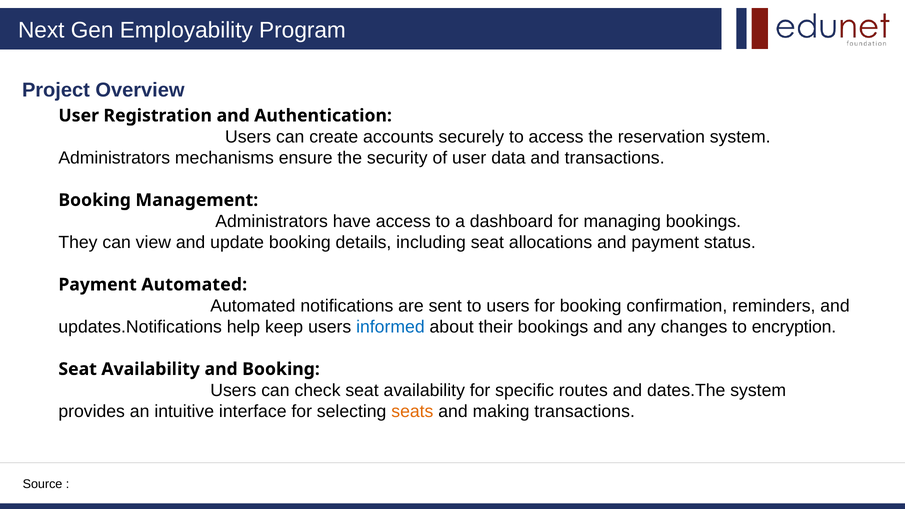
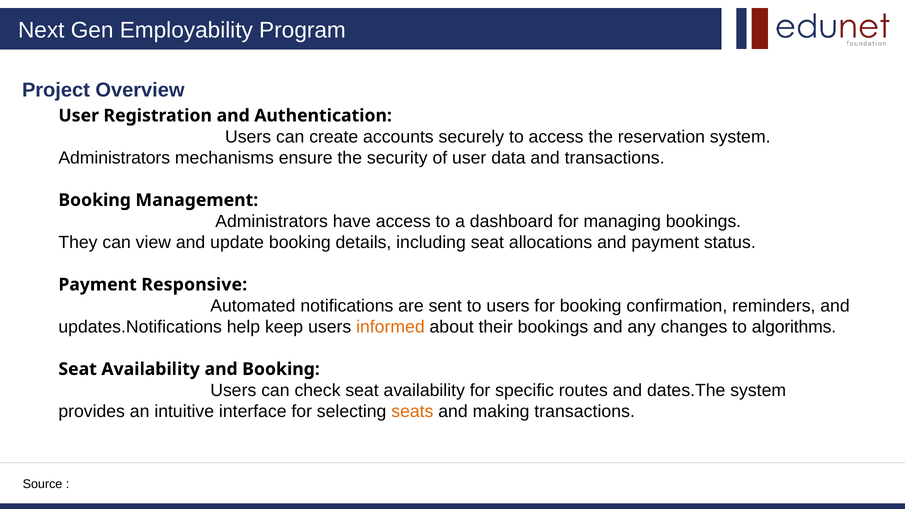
Payment Automated: Automated -> Responsive (194, 285)
informed colour: blue -> orange (390, 327)
encryption: encryption -> algorithms (794, 327)
